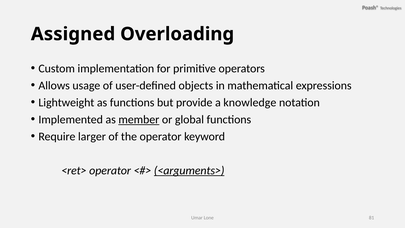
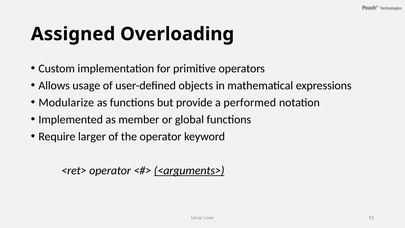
Lightweight: Lightweight -> Modularize (66, 102)
knowledge: knowledge -> performed (250, 102)
member underline: present -> none (139, 119)
